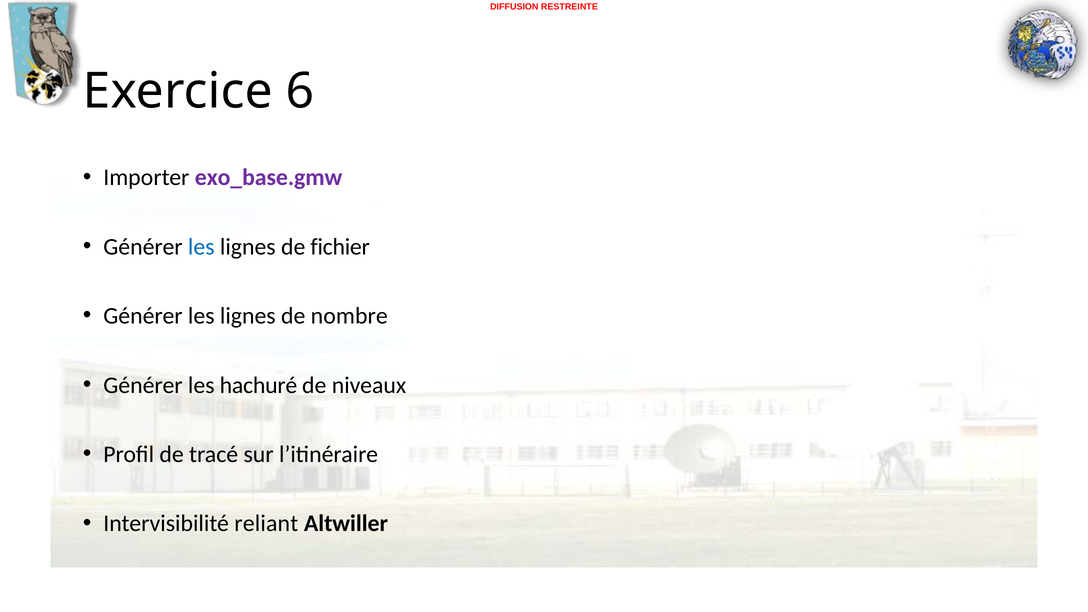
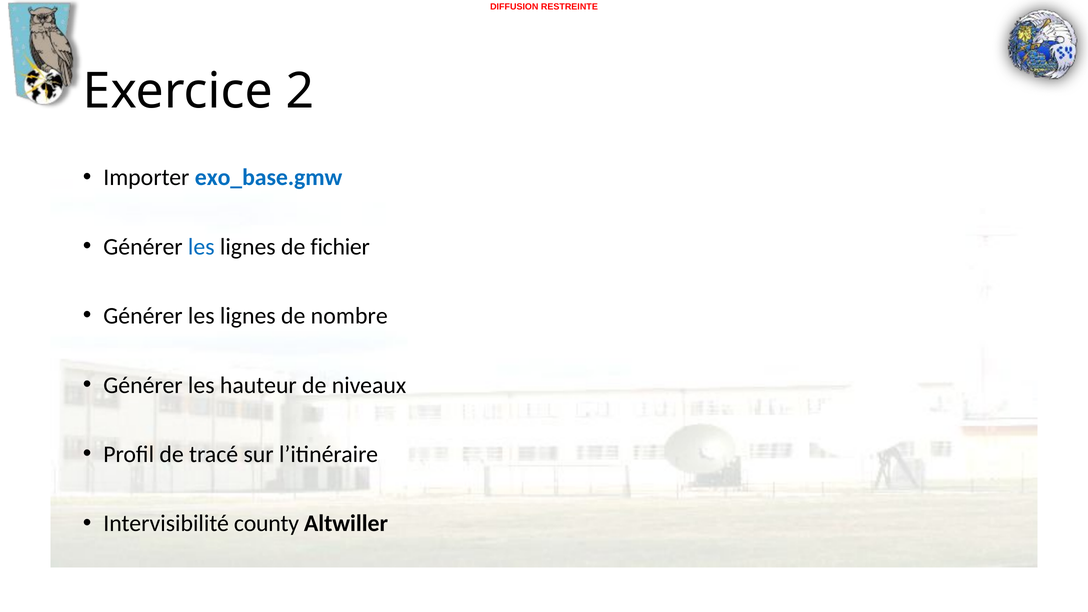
6: 6 -> 2 (300, 91)
exo_base.gmw colour: purple -> blue (269, 178)
hachuré: hachuré -> hauteur (258, 385)
reliant: reliant -> county (266, 524)
